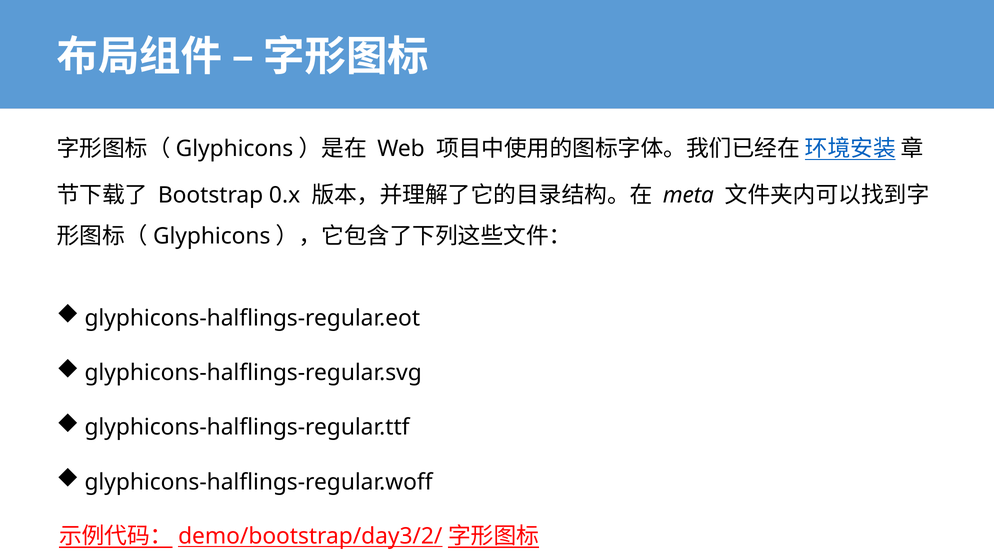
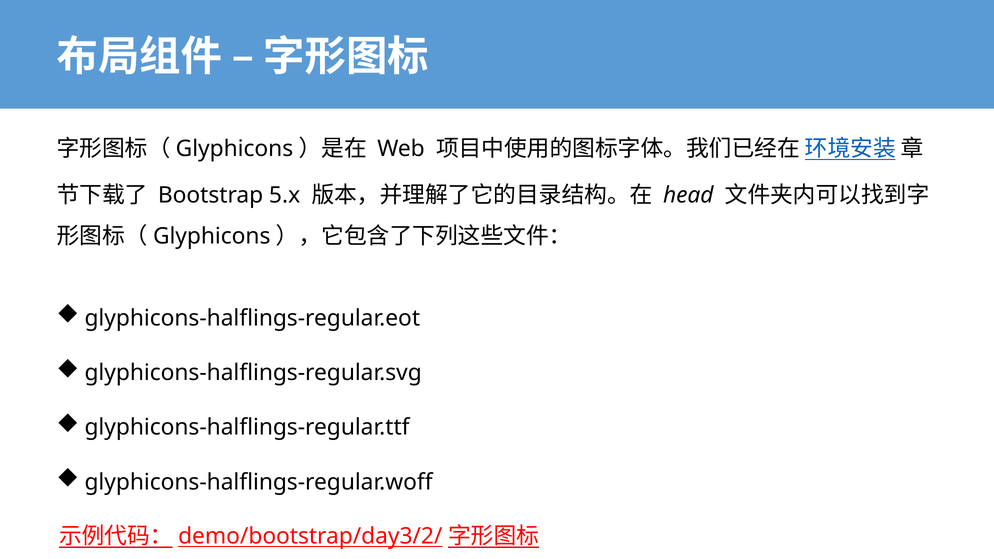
0.x: 0.x -> 5.x (285, 195)
meta: meta -> head (688, 195)
